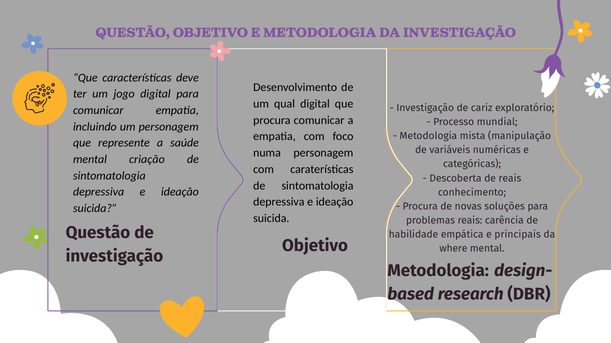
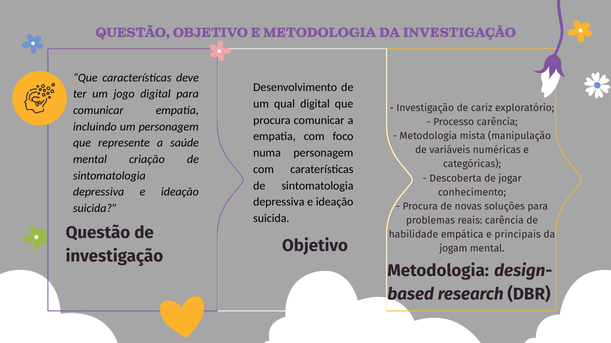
Processo mundial: mundial -> carência (497, 122)
de reais: reais -> jogar (510, 179)
where: where -> jogam (453, 249)
